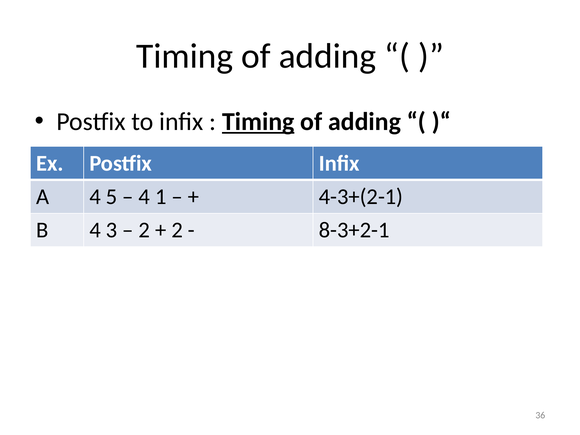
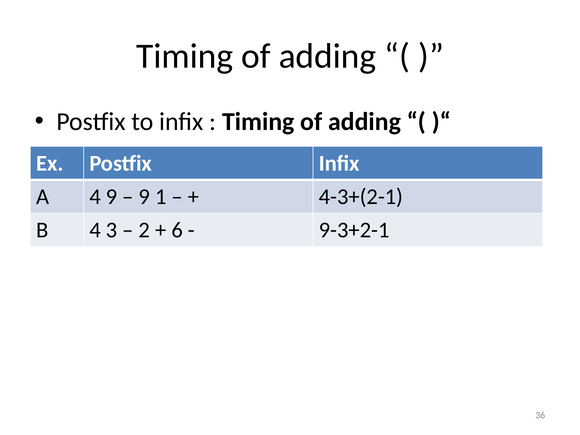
Timing underline: present -> none (258, 122)
4 5: 5 -> 9 (112, 197)
4: 4 -> 9 (144, 197)
2: 2 -> 6 (177, 230)
8-3+2-1: 8-3+2-1 -> 9-3+2-1 (354, 230)
